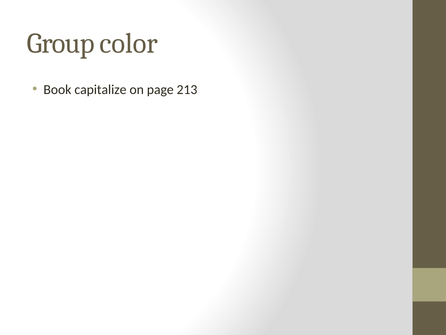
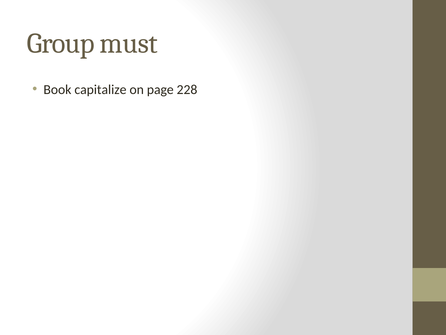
color: color -> must (129, 43)
213: 213 -> 228 (187, 89)
